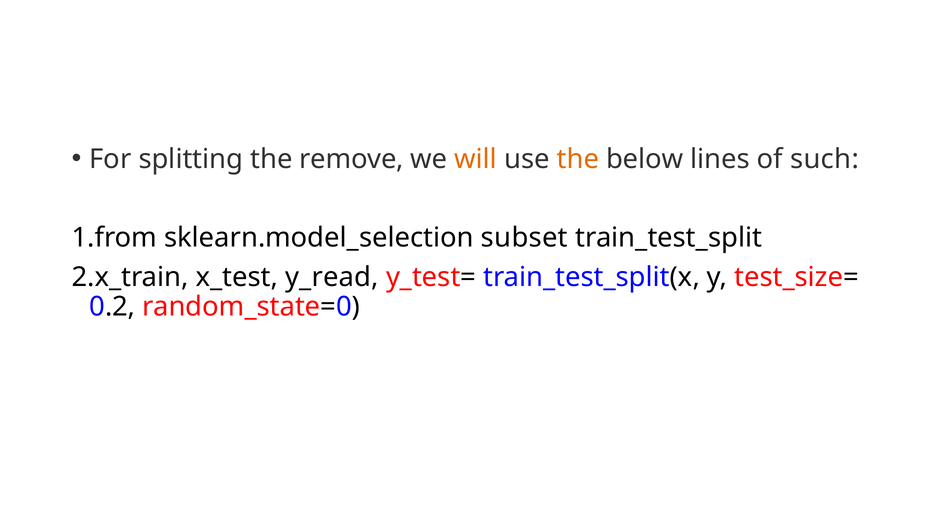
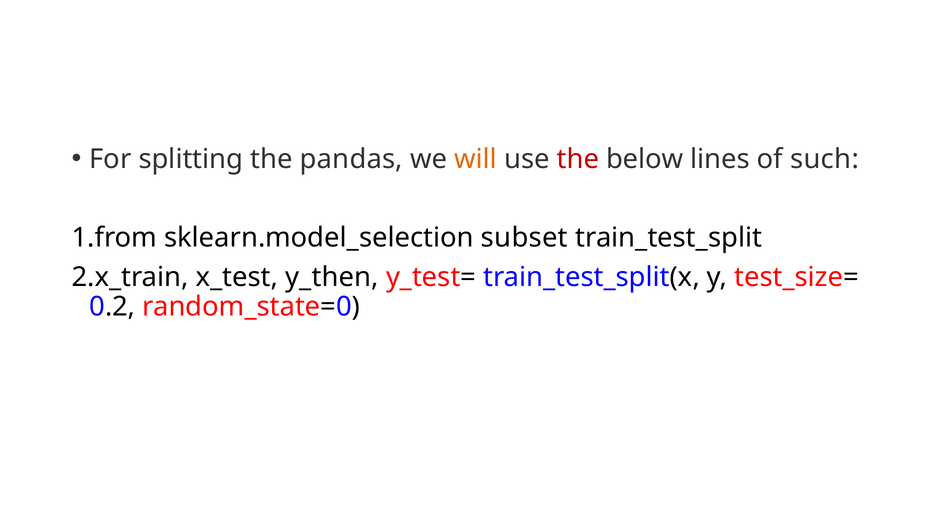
remove: remove -> pandas (351, 159)
the colour: orange -> red (578, 159)
y_read: y_read -> y_then (332, 277)
